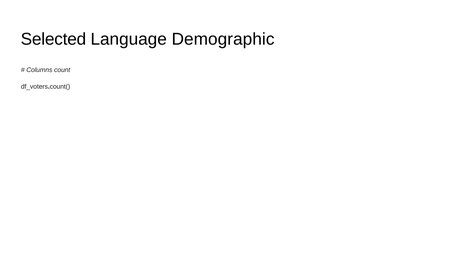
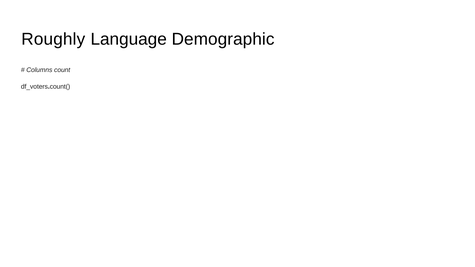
Selected: Selected -> Roughly (53, 39)
